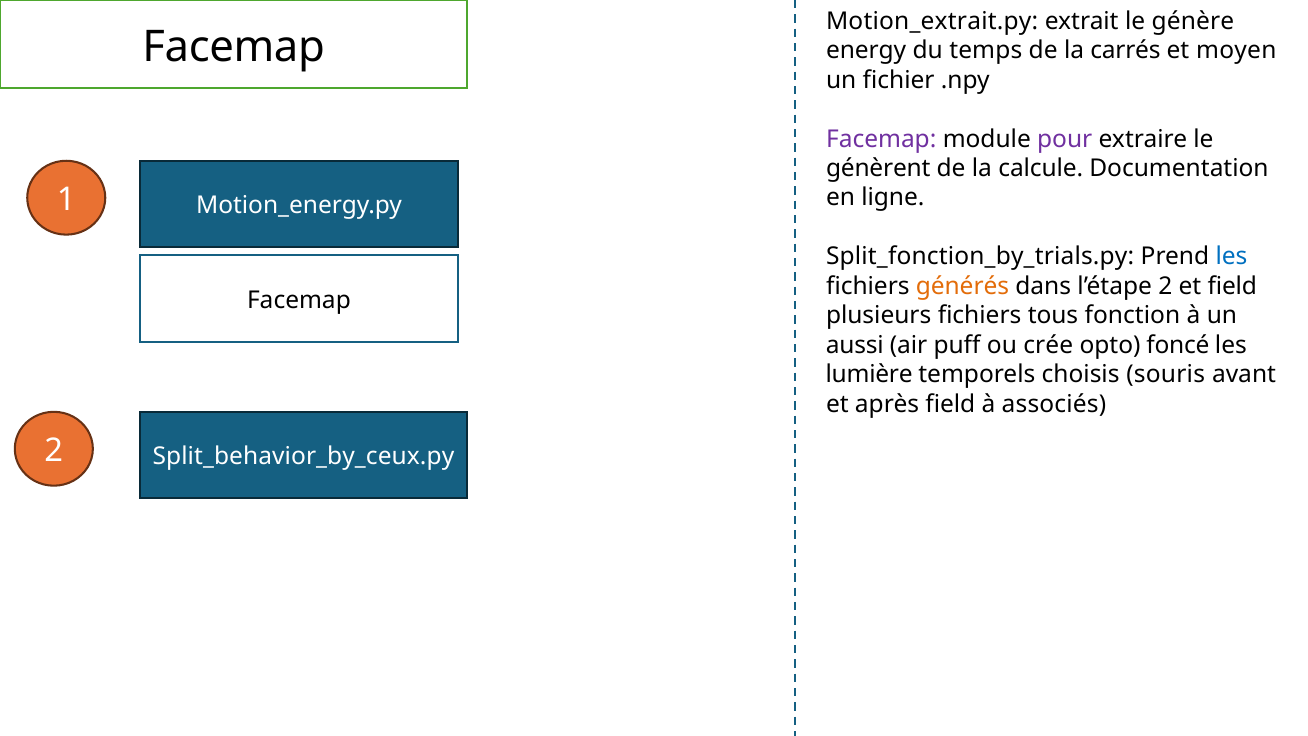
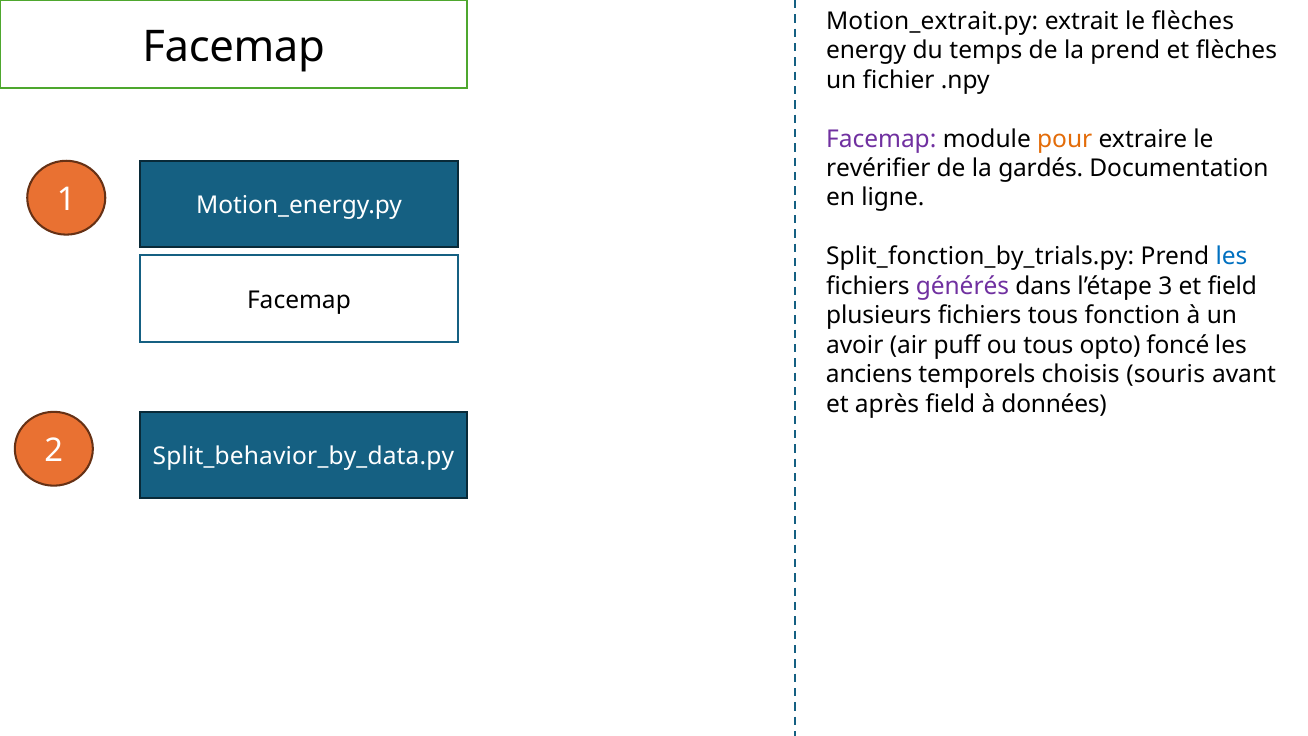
le génère: génère -> flèches (1193, 21)
la carrés: carrés -> prend (1125, 51)
et moyen: moyen -> flèches (1236, 51)
pour colour: purple -> orange (1065, 139)
génèrent: génèrent -> revérifier (878, 168)
calcule: calcule -> gardés (1041, 168)
générés colour: orange -> purple (962, 286)
l’étape 2: 2 -> 3 (1165, 286)
aussi: aussi -> avoir (855, 345)
ou crée: crée -> tous (1048, 345)
lumière: lumière -> anciens (869, 374)
associés: associés -> données (1054, 404)
Split_behavior_by_ceux.py: Split_behavior_by_ceux.py -> Split_behavior_by_data.py (303, 457)
